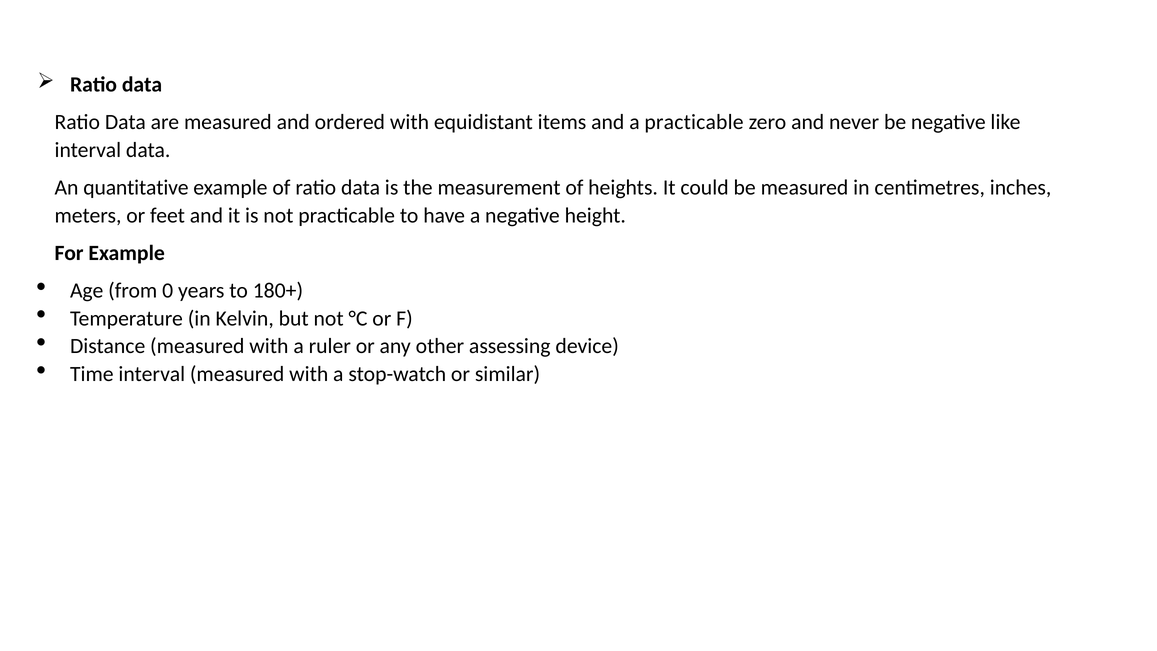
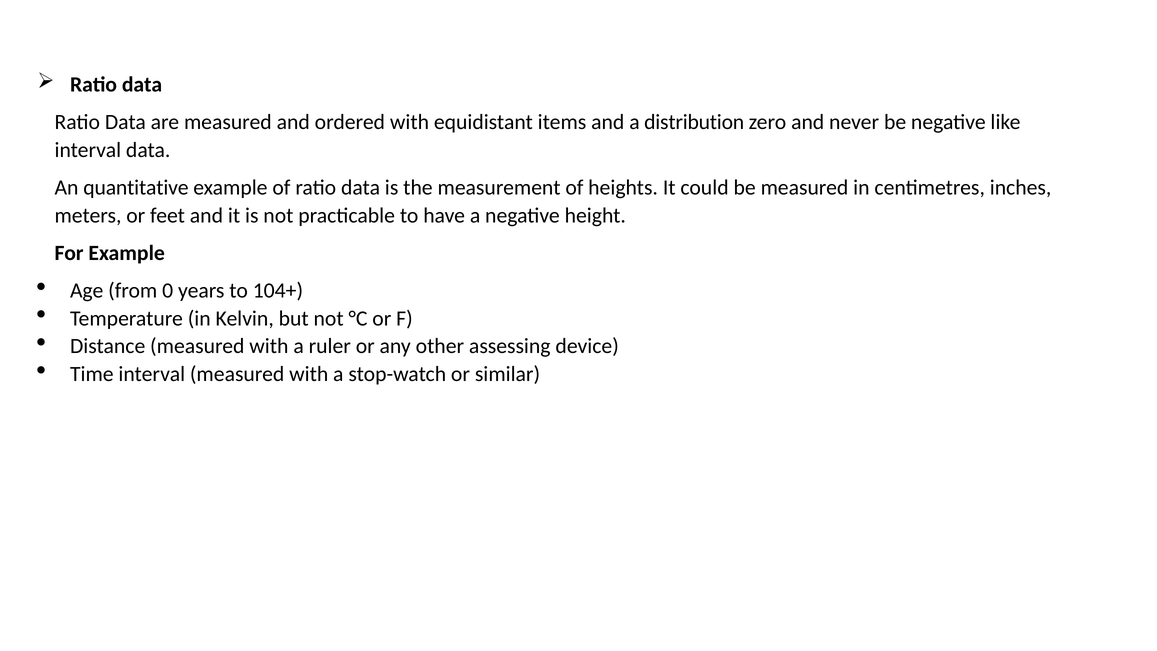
a practicable: practicable -> distribution (694, 122)
180+: 180+ -> 104+ (278, 290)
